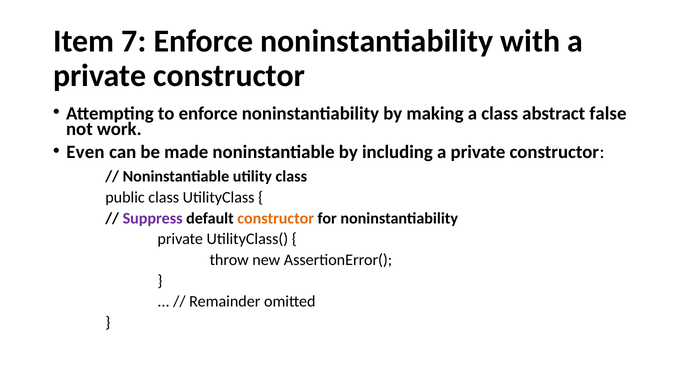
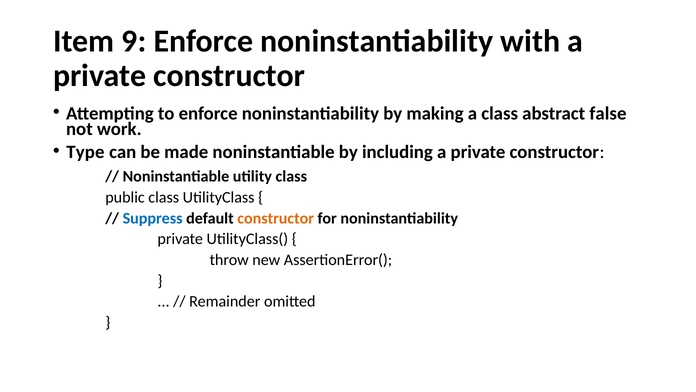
7: 7 -> 9 (134, 41)
Even: Even -> Type (85, 152)
Suppress colour: purple -> blue (153, 218)
